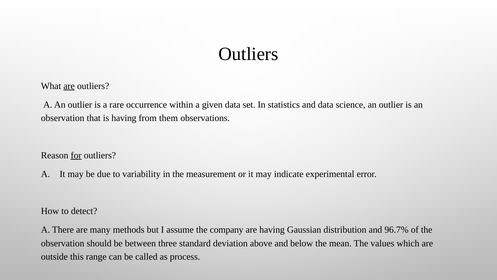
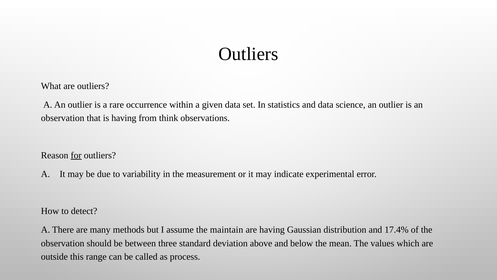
are underline: present -> none (69, 86)
them: them -> think (169, 118)
company: company -> maintain (227, 230)
96.7%: 96.7% -> 17.4% (397, 230)
